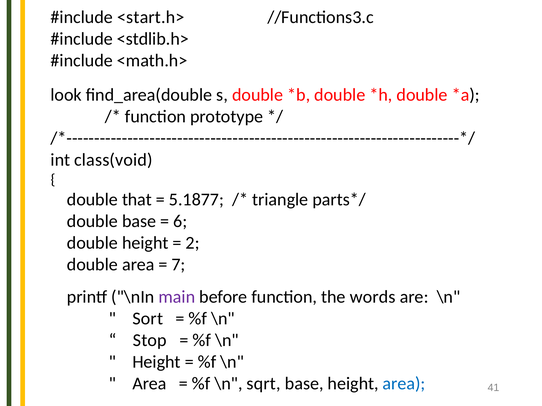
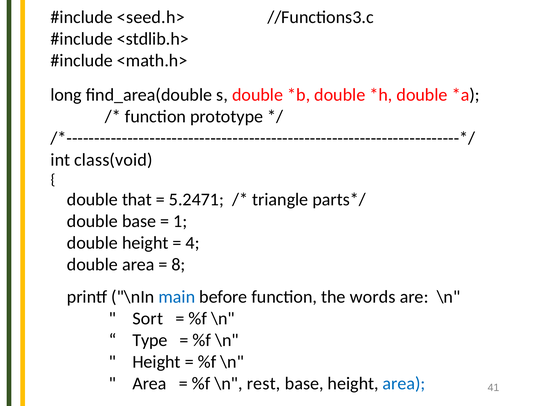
<start.h>: <start.h> -> <seed.h> (151, 17)
look: look -> long (66, 95)
5.1877: 5.1877 -> 5.2471 (196, 200)
6: 6 -> 1 (180, 221)
2: 2 -> 4 (193, 243)
7: 7 -> 8 (178, 265)
main colour: purple -> blue (177, 297)
Stop: Stop -> Type (150, 341)
sqrt: sqrt -> rest (264, 384)
